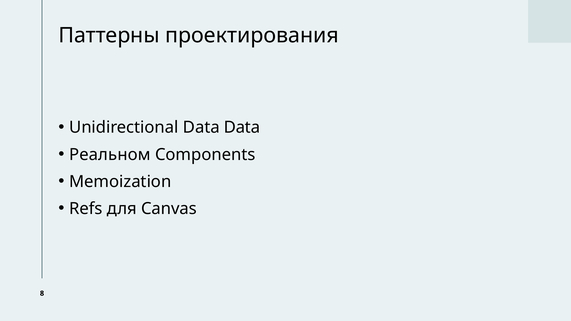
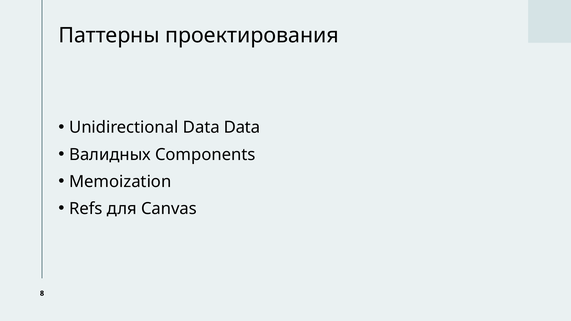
Реальном: Реальном -> Валидных (110, 155)
